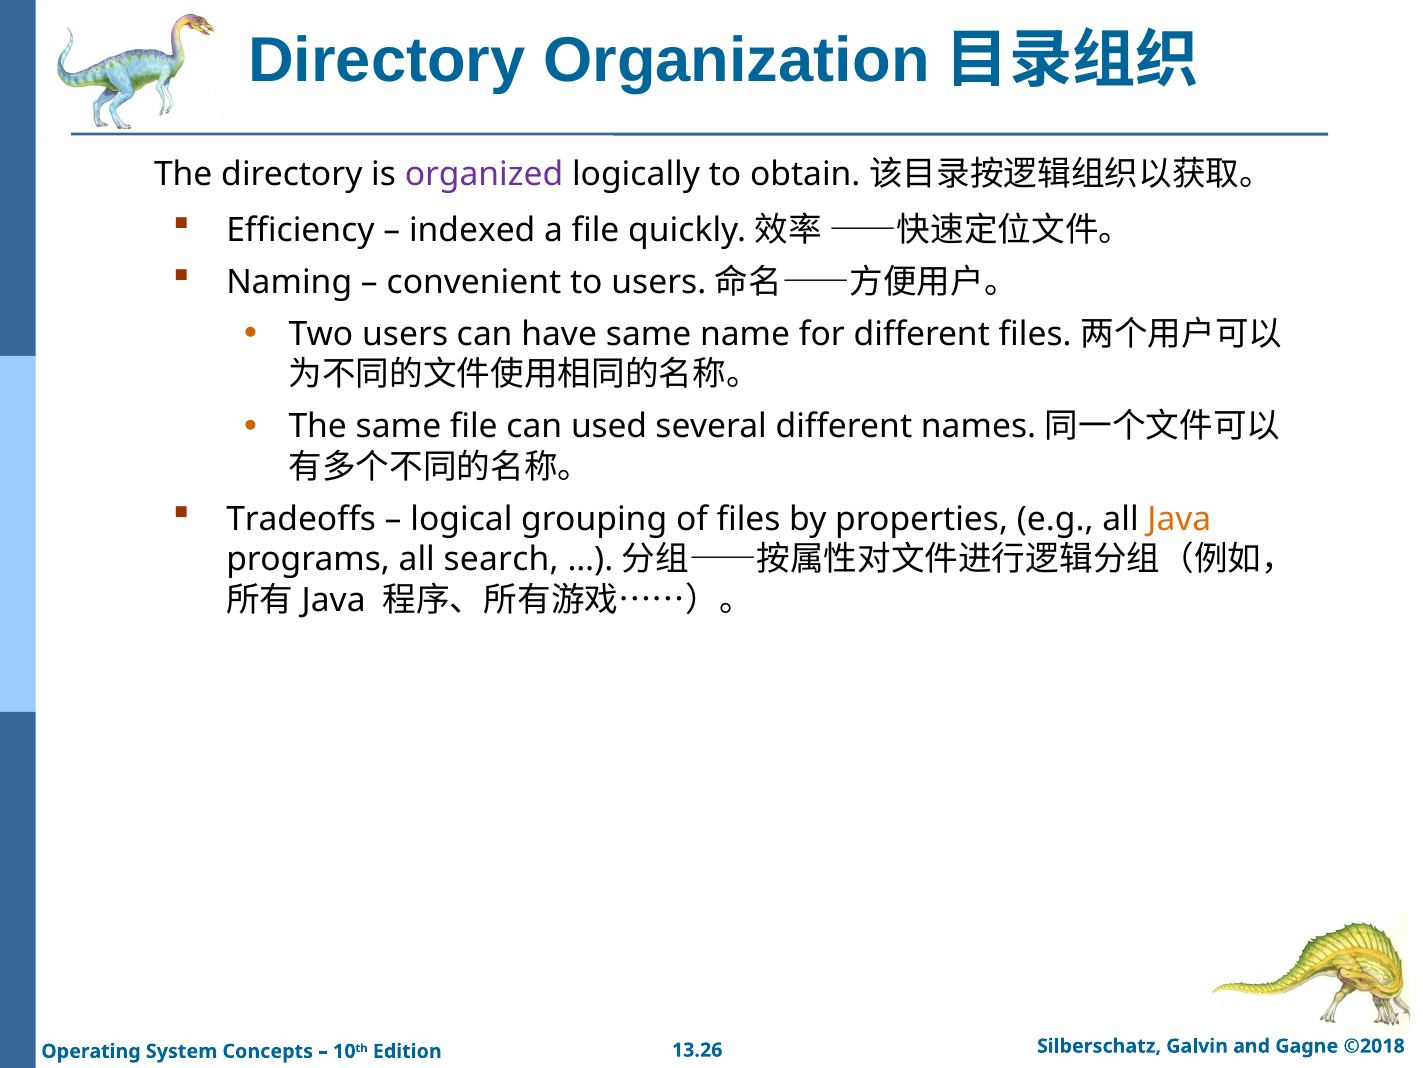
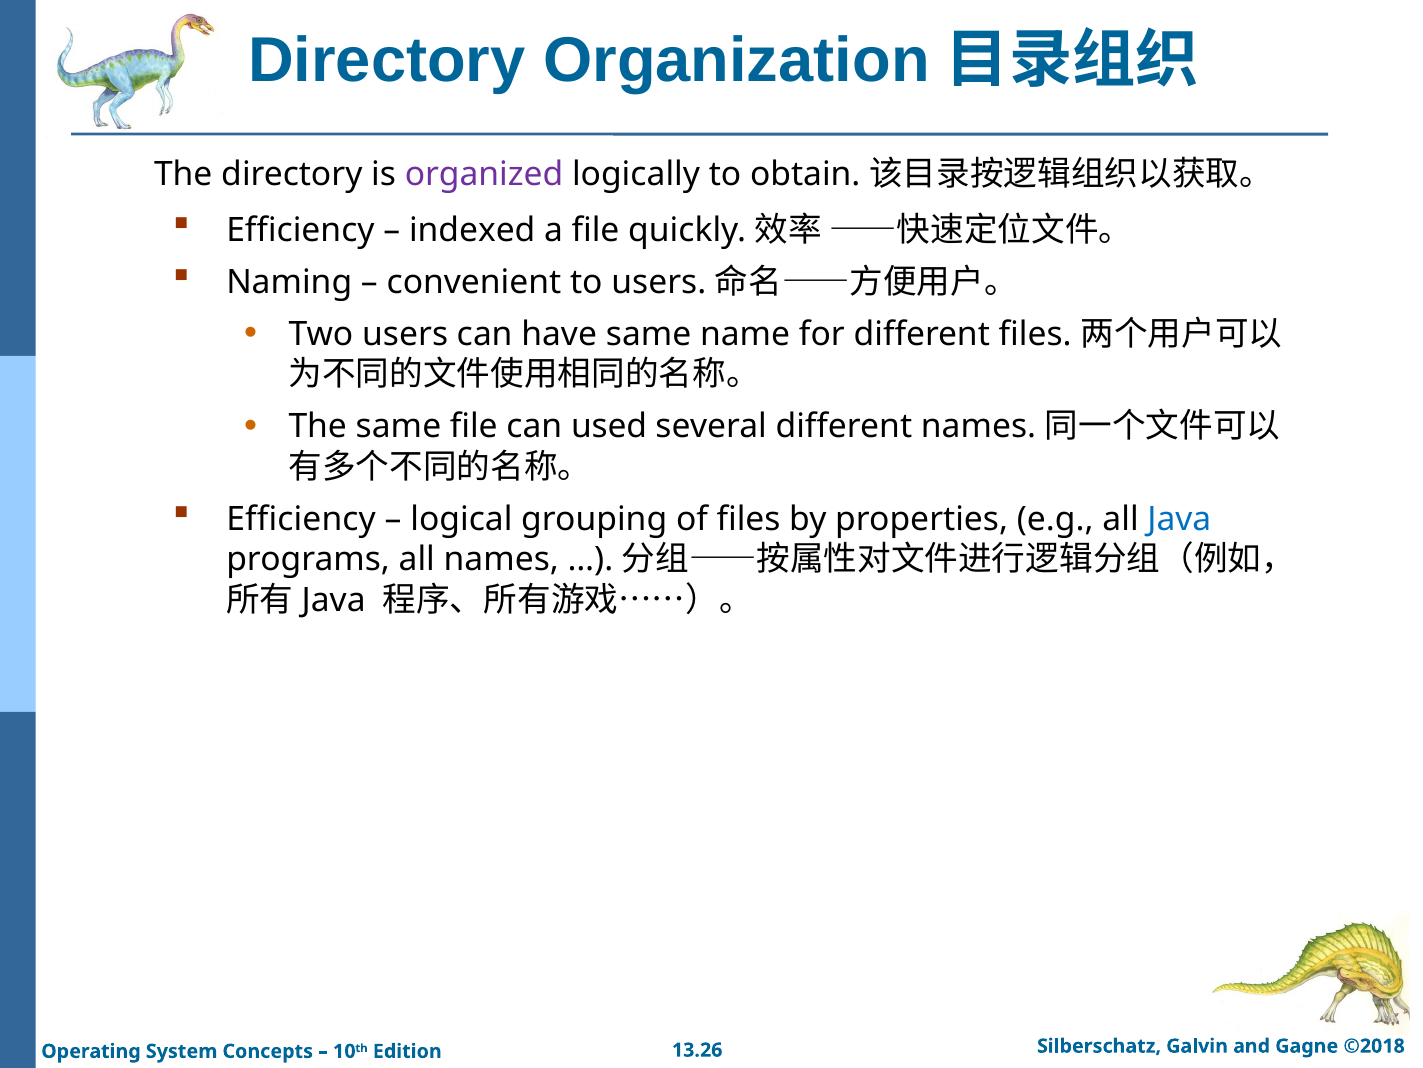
Tradeoffs: Tradeoffs -> Efficiency (301, 519)
Java colour: orange -> blue (1179, 519)
all search: search -> names (501, 559)
